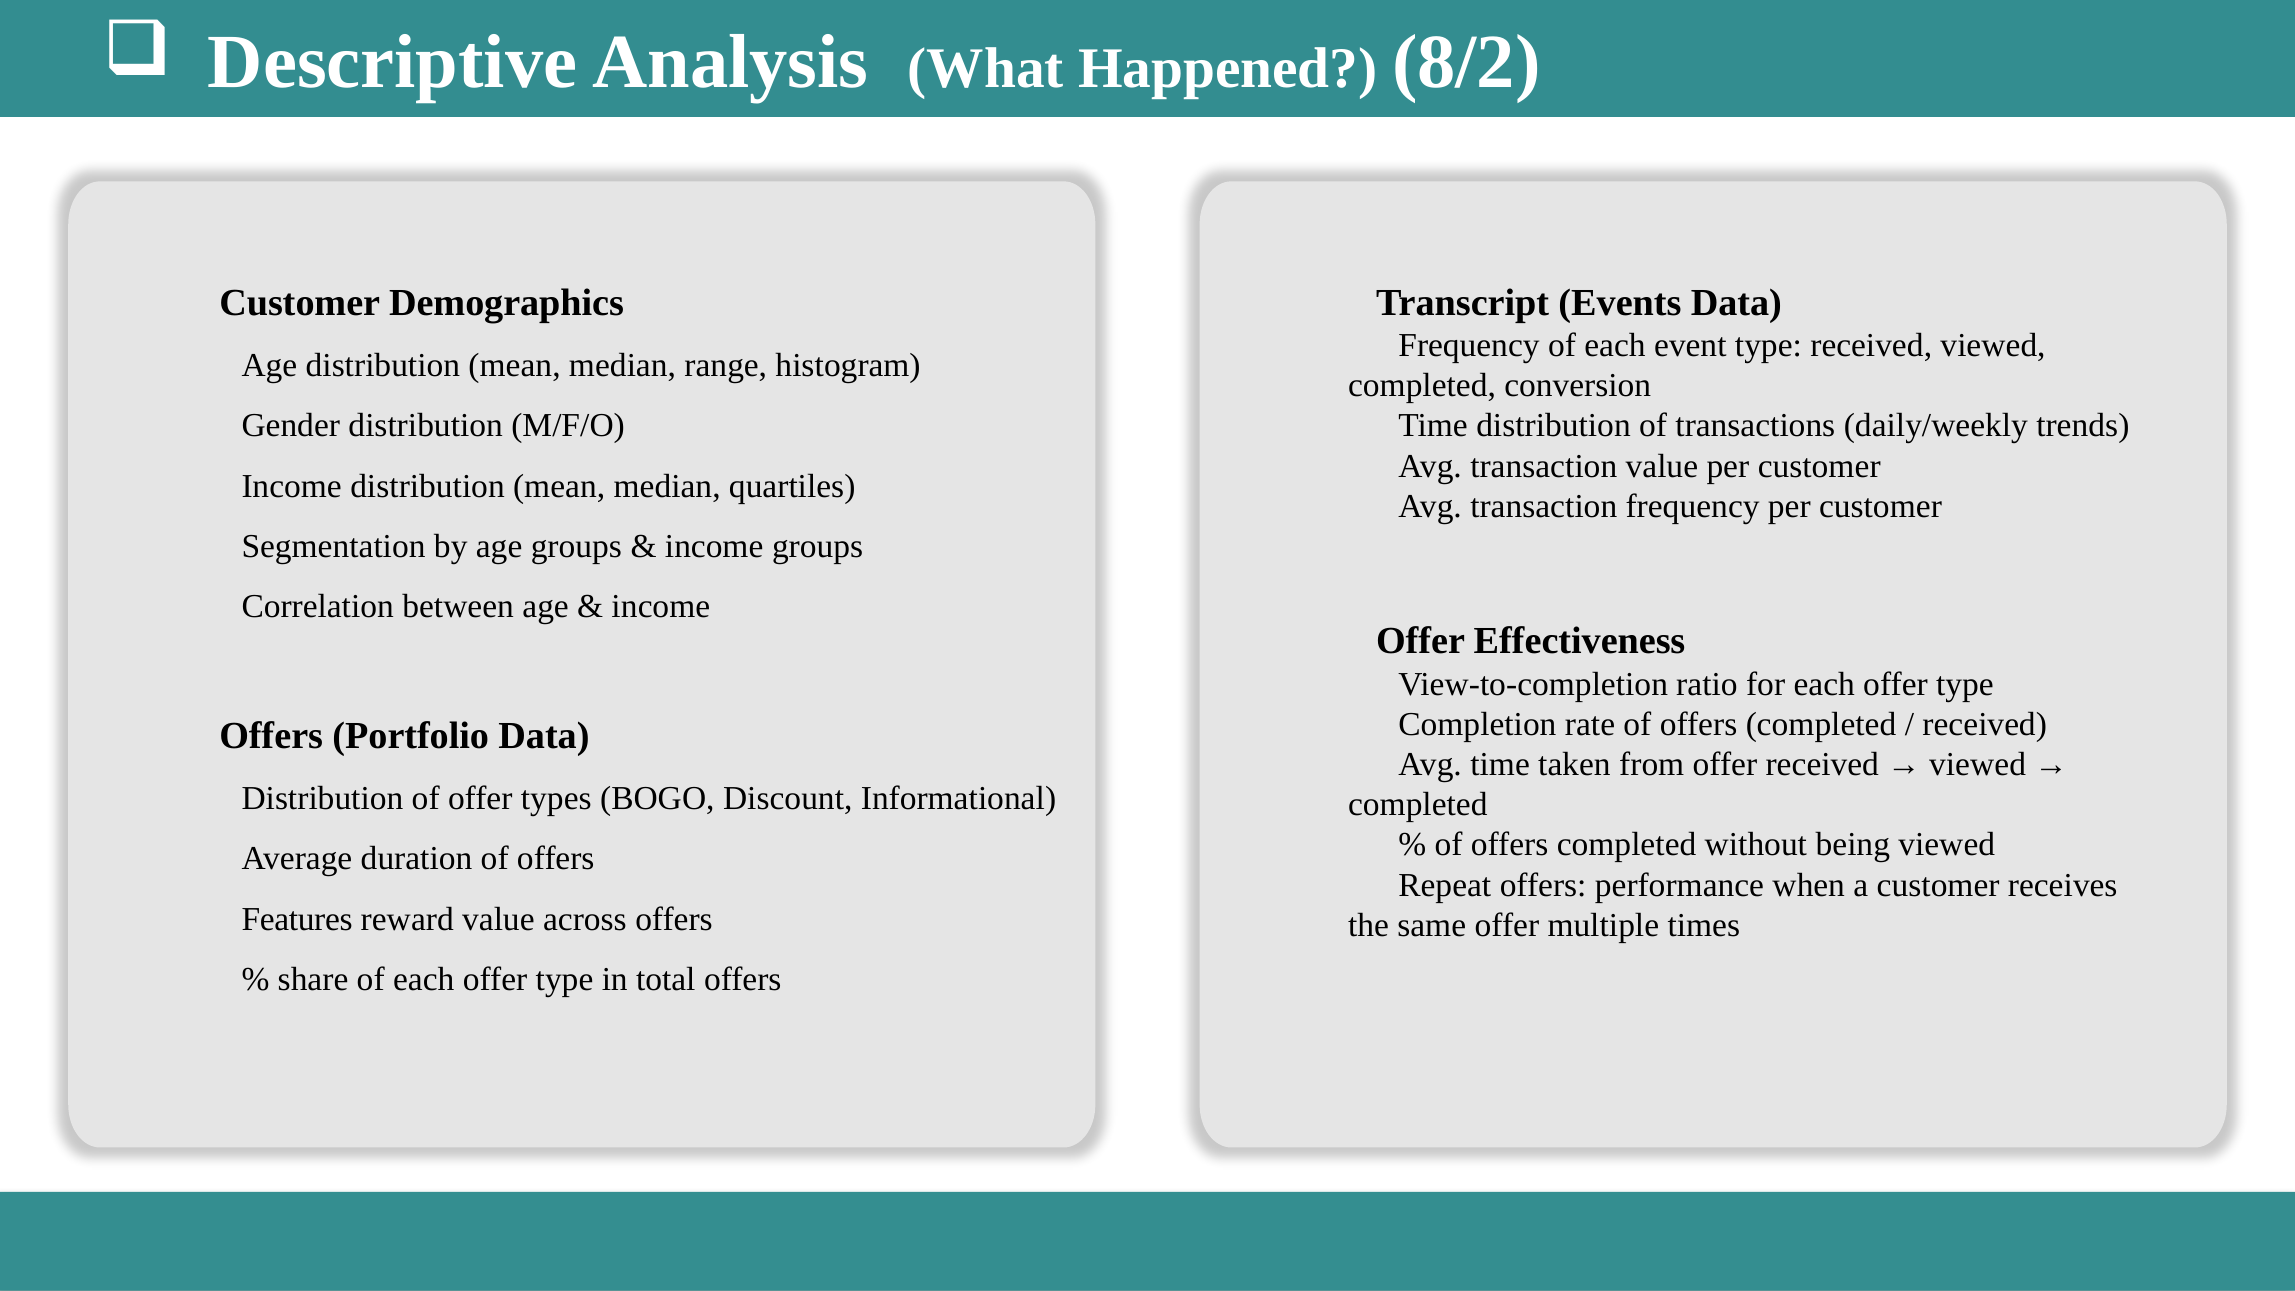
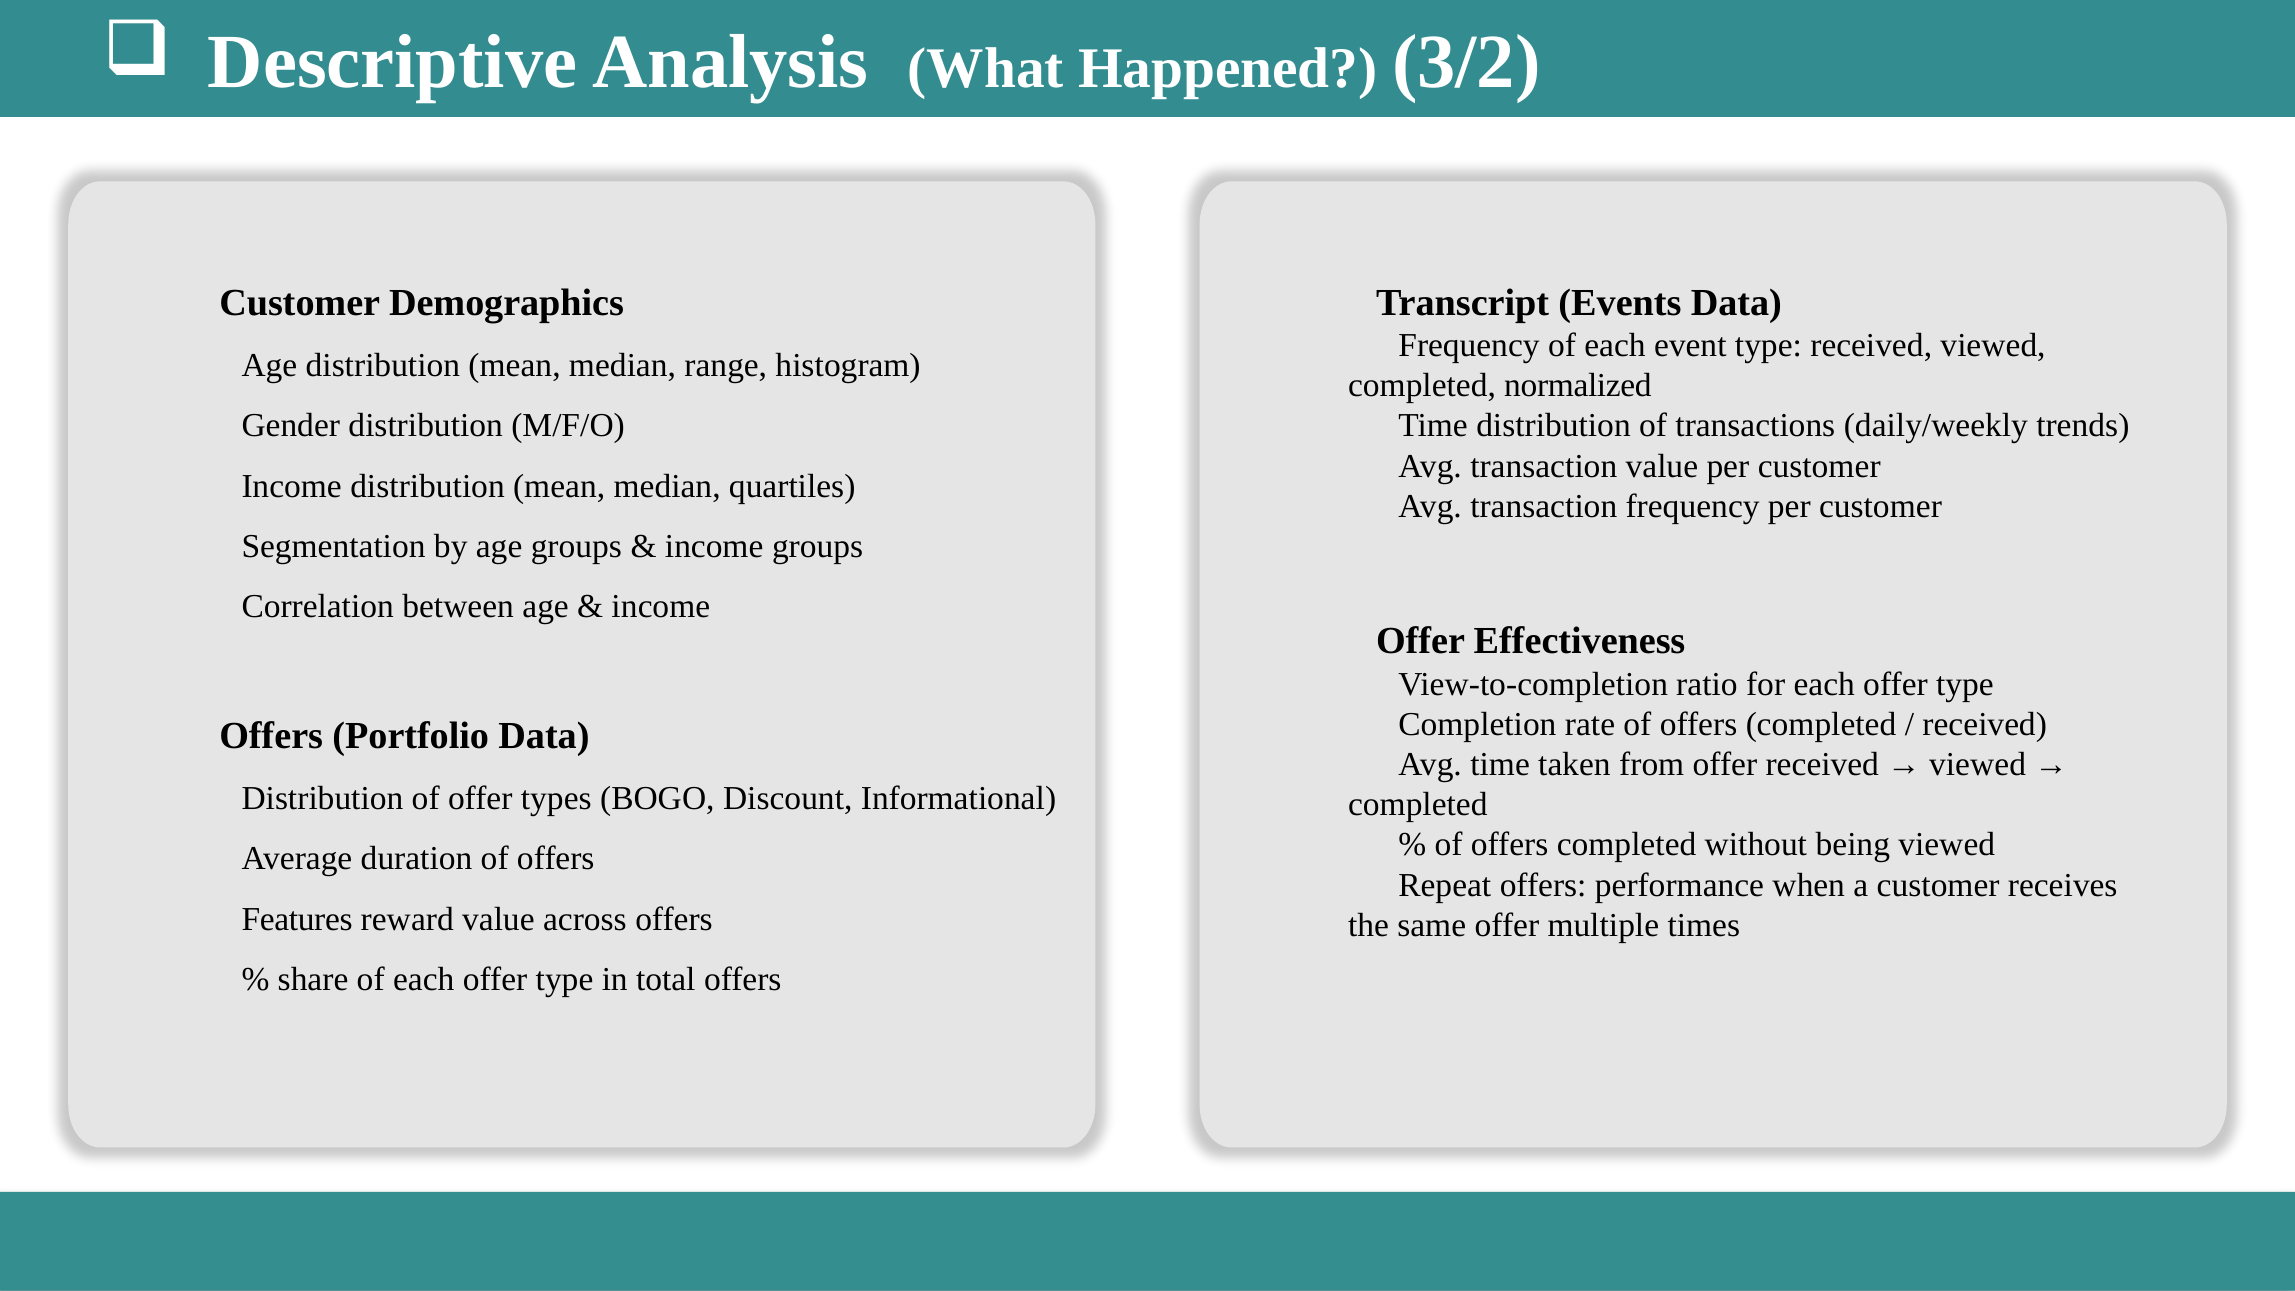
8/2: 8/2 -> 3/2 (1466, 63)
conversion: conversion -> normalized (1578, 386)
